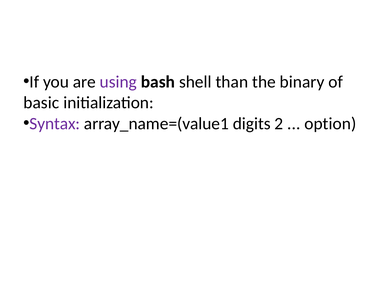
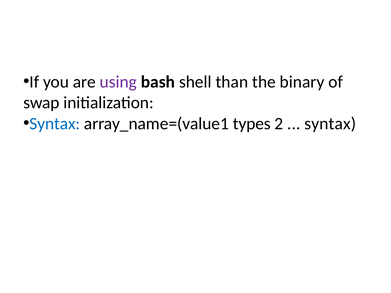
basic: basic -> swap (41, 103)
Syntax colour: purple -> blue (55, 124)
digits: digits -> types (252, 124)
option: option -> syntax (330, 124)
